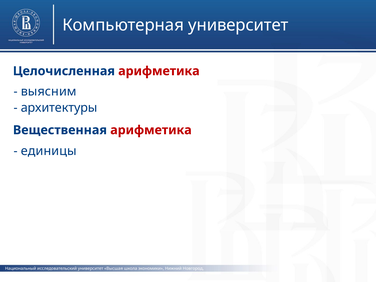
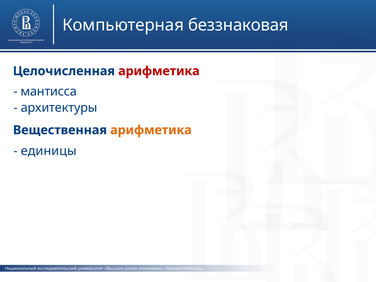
Компьютерная университет: университет -> беззнаковая (238, 25)
выясним: выясним -> мантисса (49, 91)
арифметика colour: red -> orange (151, 130)
